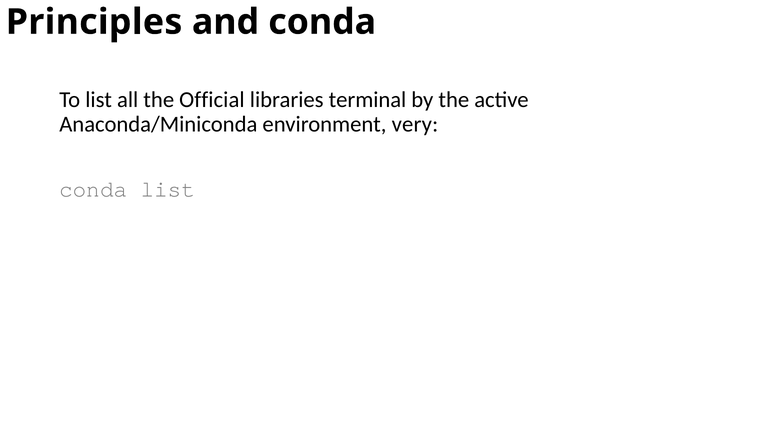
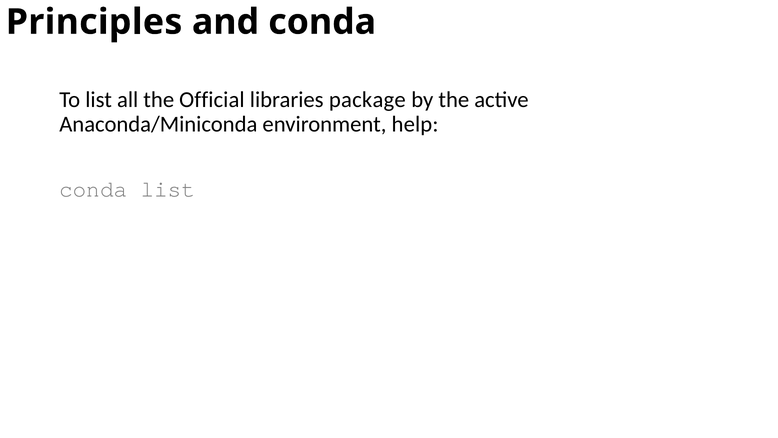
terminal: terminal -> package (367, 100)
very: very -> help (415, 124)
